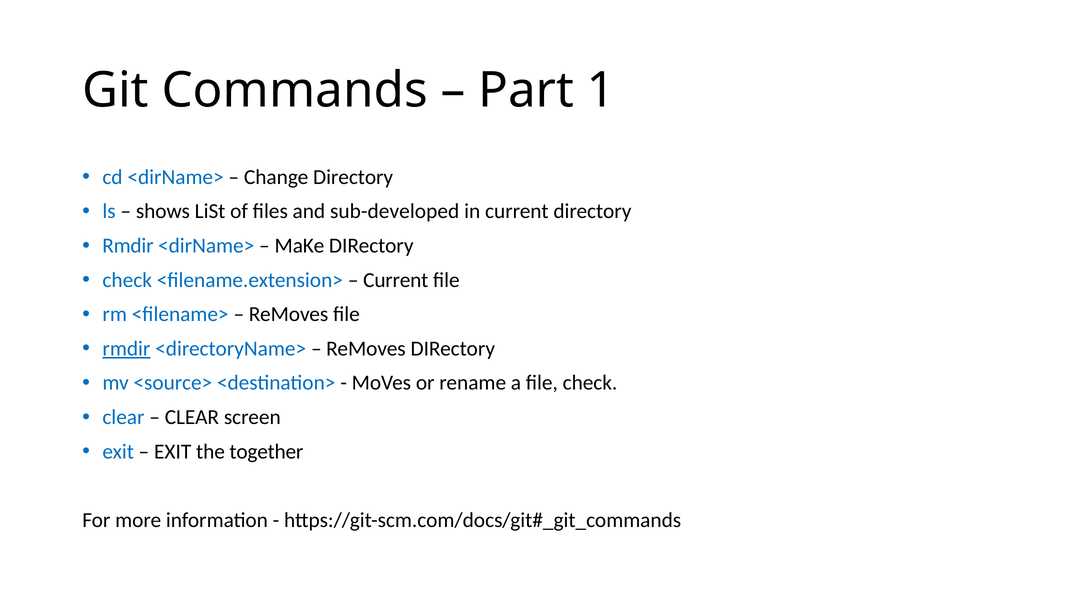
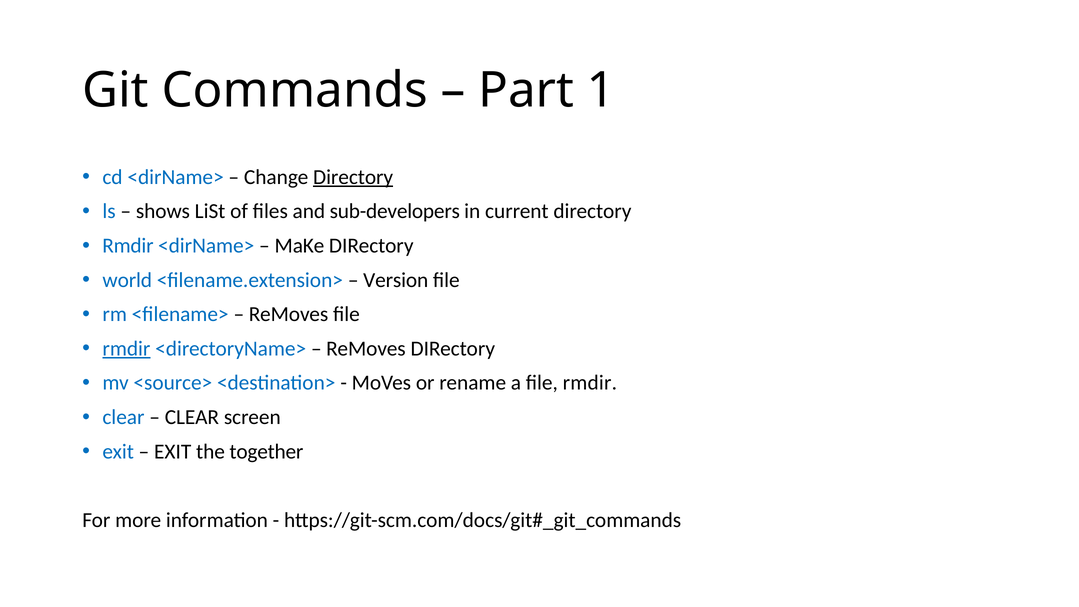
Directory underline: none -> present (353, 177)
sub-developed: sub-developed -> sub-developers (395, 211)
check: check -> world (127, 280)
Current: Current -> Version (396, 280)
file check: check -> rmdir (590, 383)
